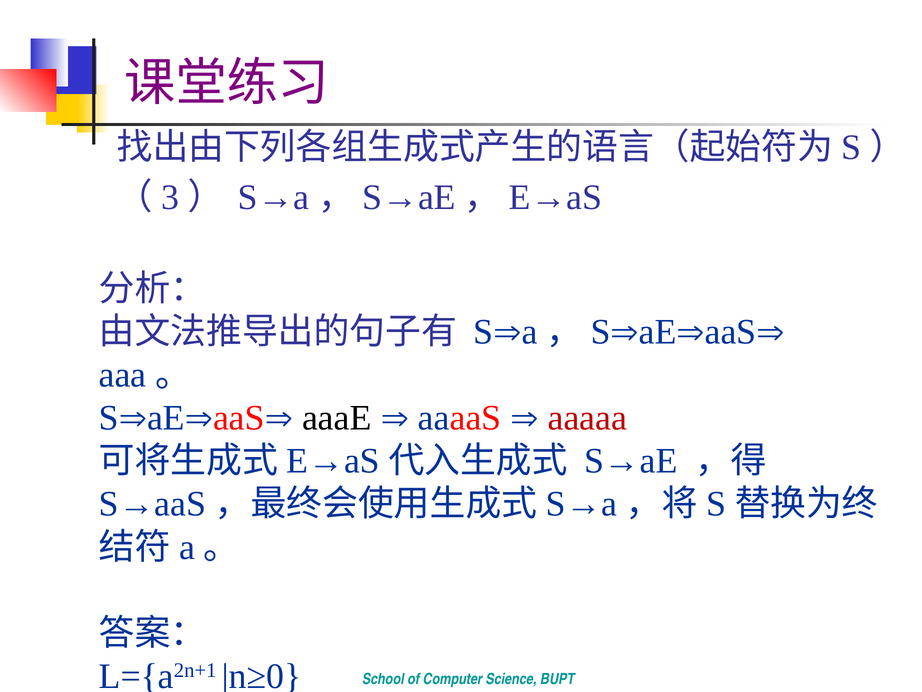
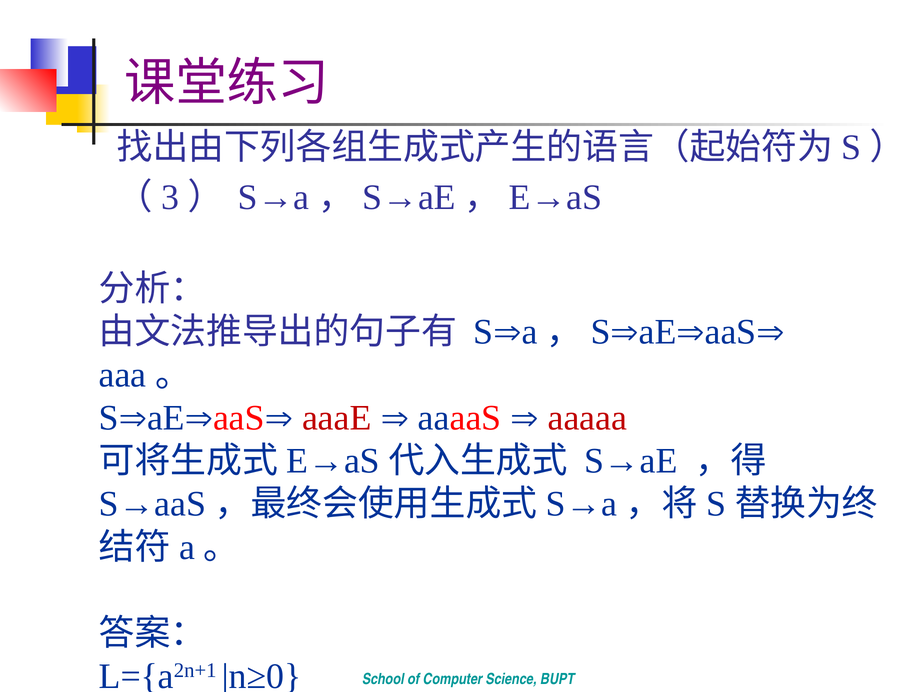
aaaE colour: black -> red (337, 418)
